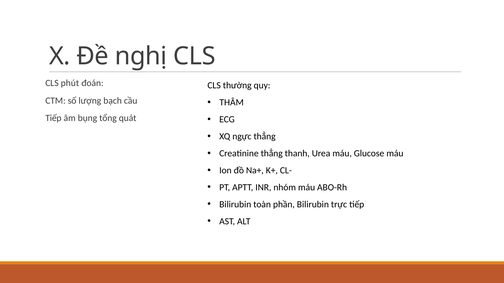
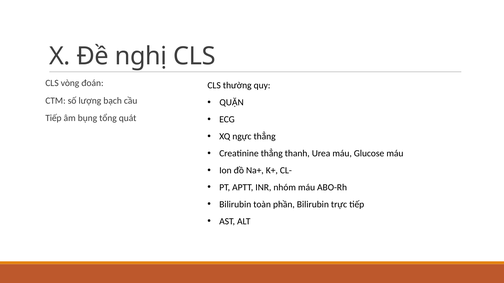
phút: phút -> vòng (70, 83)
THÂM: THÂM -> QUẶN (232, 103)
